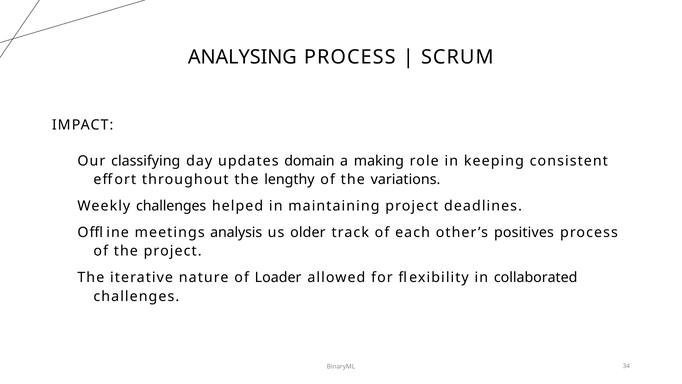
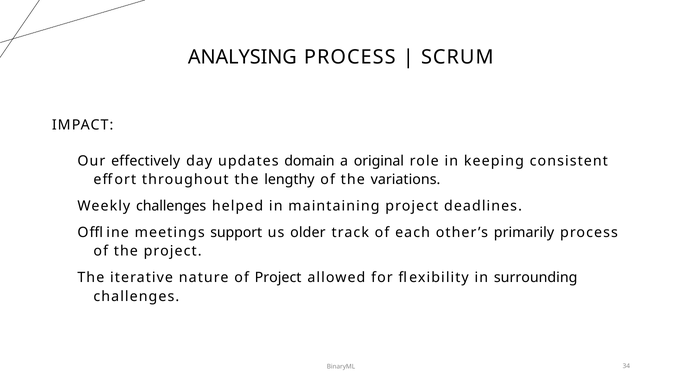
classifying: classifying -> effectively (146, 161)
making: making -> original (379, 161)
analysis: analysis -> support (236, 232)
positives: positives -> primarily (524, 232)
of Loader: Loader -> Project (278, 277)
collaborated: collaborated -> surrounding (536, 277)
